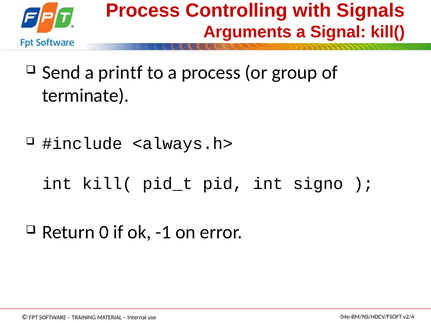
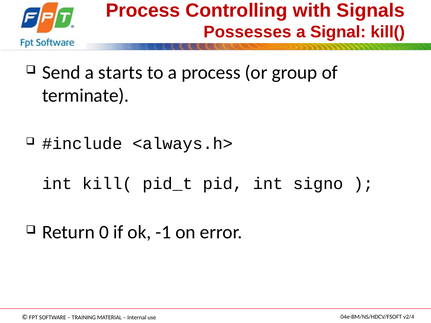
Arguments: Arguments -> Possesses (247, 32)
printf: printf -> starts (120, 72)
